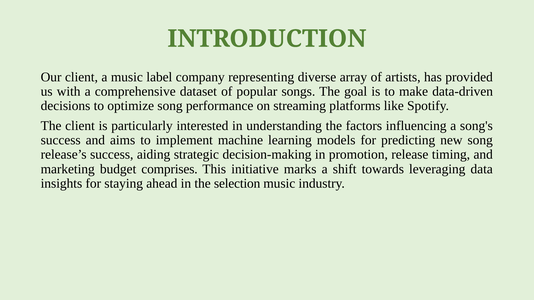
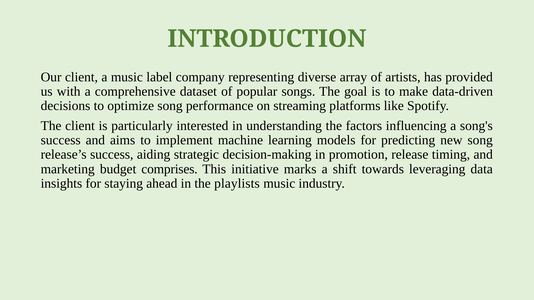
selection: selection -> playlists (237, 184)
